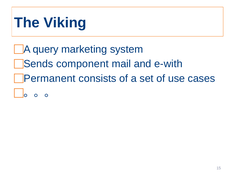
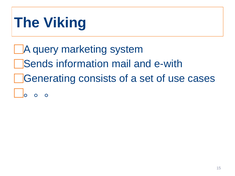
component: component -> information (82, 64)
Permanent: Permanent -> Generating (50, 79)
